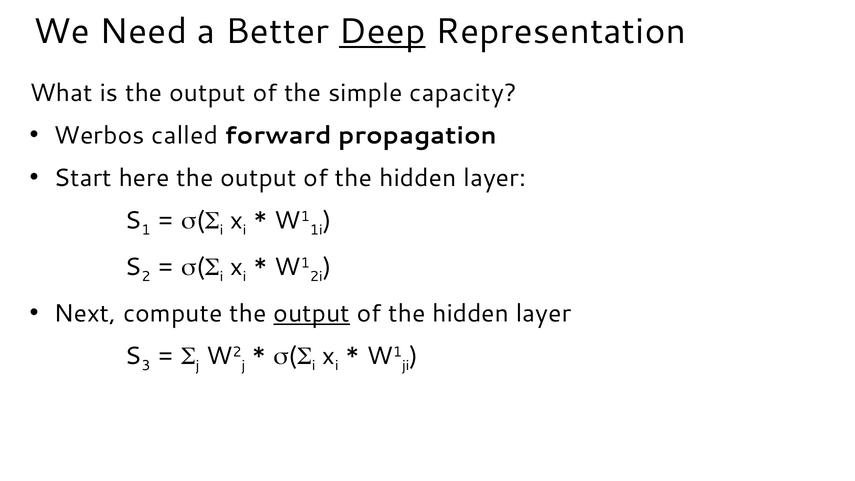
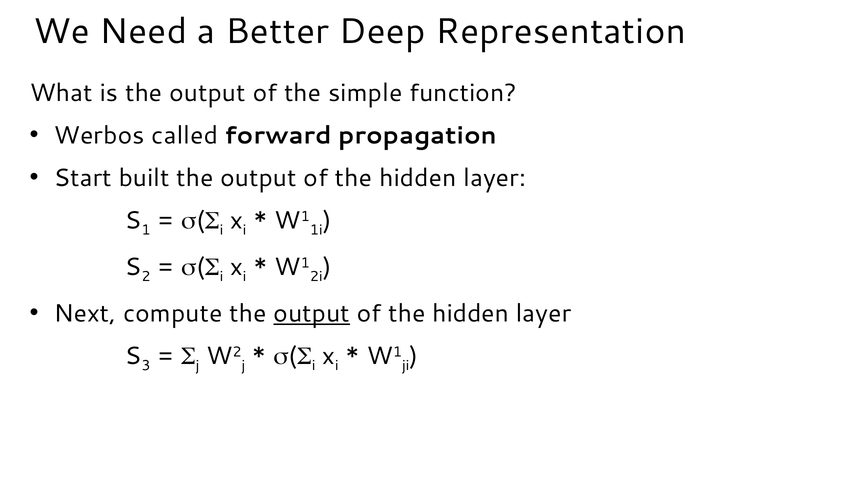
Deep underline: present -> none (382, 32)
capacity: capacity -> function (463, 93)
here: here -> built (144, 178)
